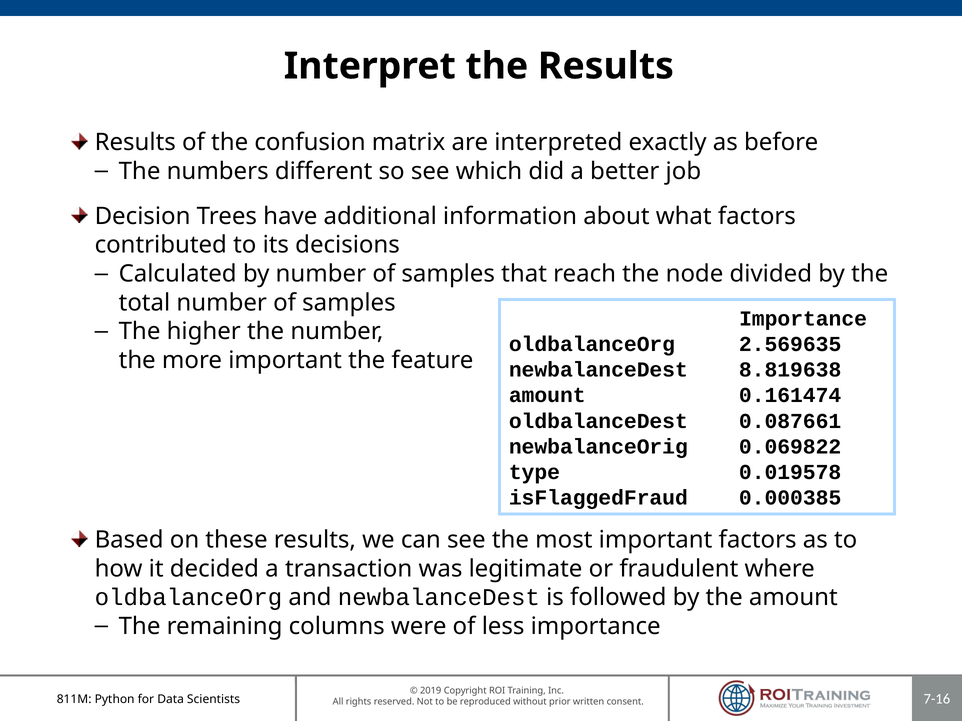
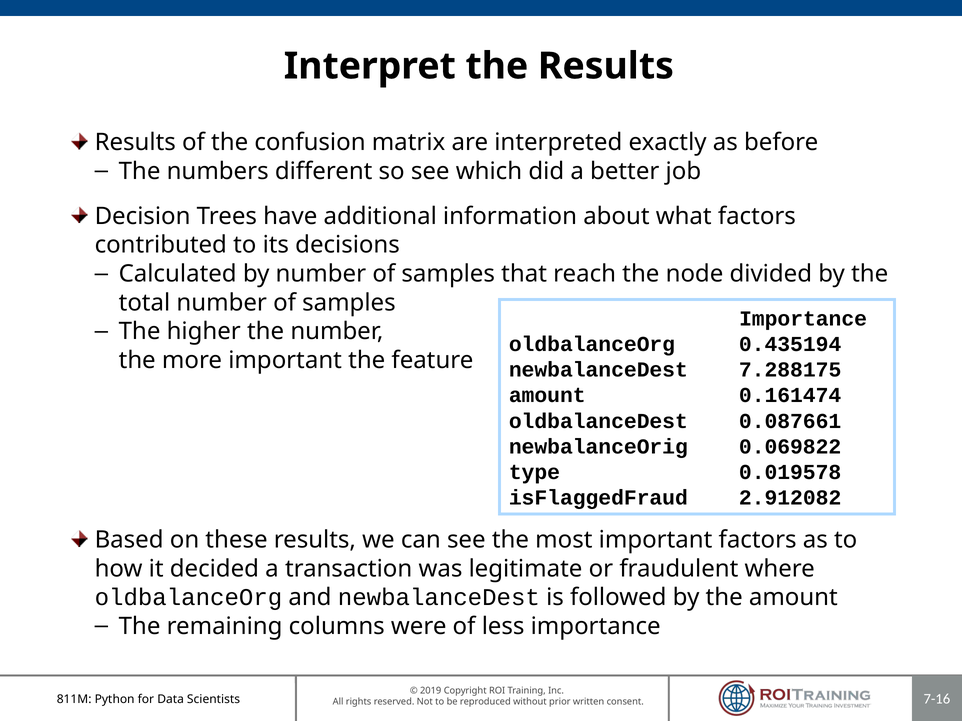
2.569635: 2.569635 -> 0.435194 (790, 344)
8.819638: 8.819638 -> 7.288175 (790, 370)
0.000385: 0.000385 -> 2.912082 (790, 498)
